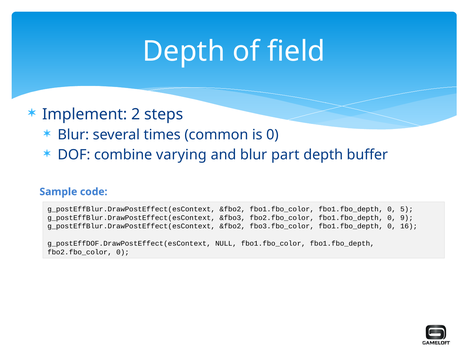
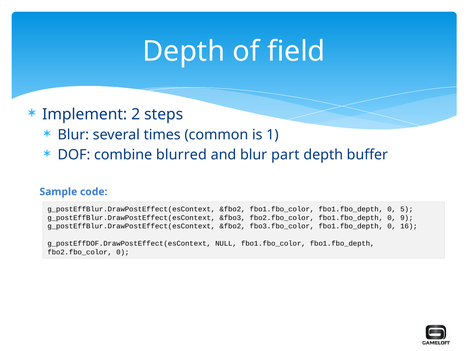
is 0: 0 -> 1 (272, 135)
varying: varying -> blurred (181, 155)
